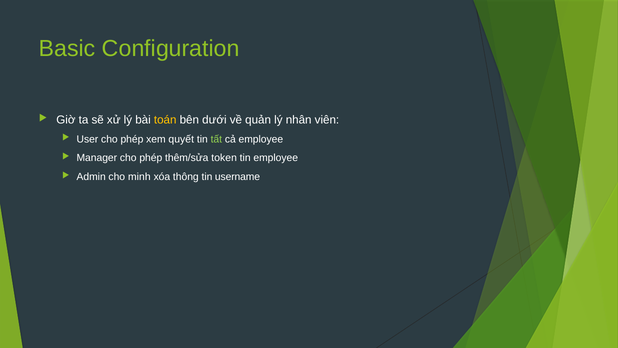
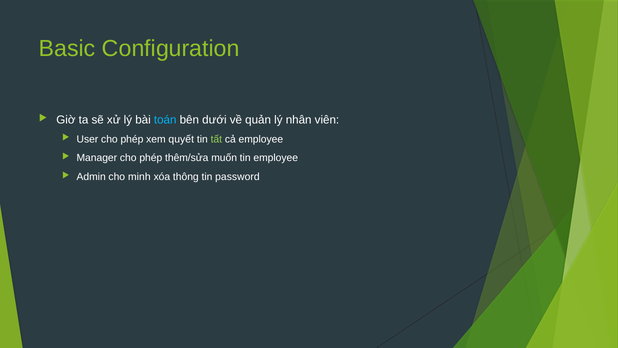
toán colour: yellow -> light blue (165, 120)
token: token -> muốn (224, 158)
username: username -> password (237, 177)
